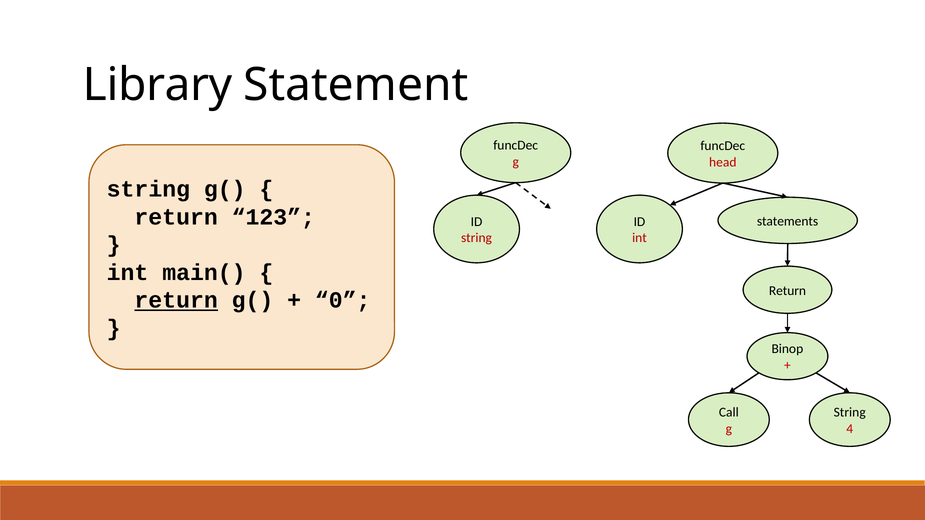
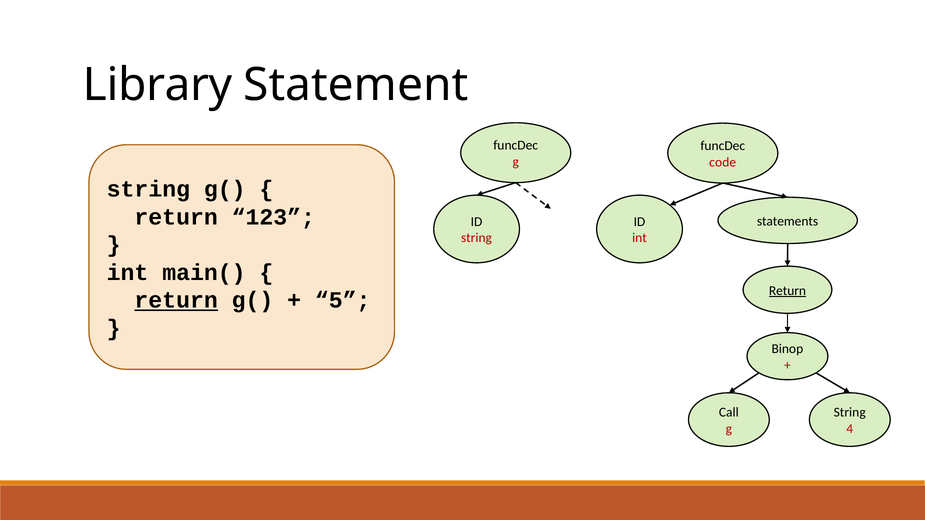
head: head -> code (723, 162)
Return underline: none -> present (787, 291)
0: 0 -> 5 (343, 300)
